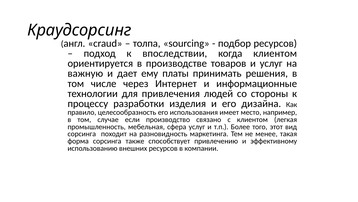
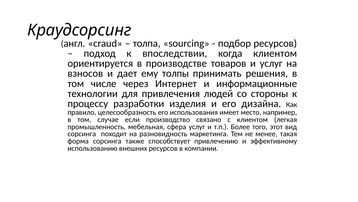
важную: важную -> взносов (85, 73)
платы: платы -> толпы (176, 73)
